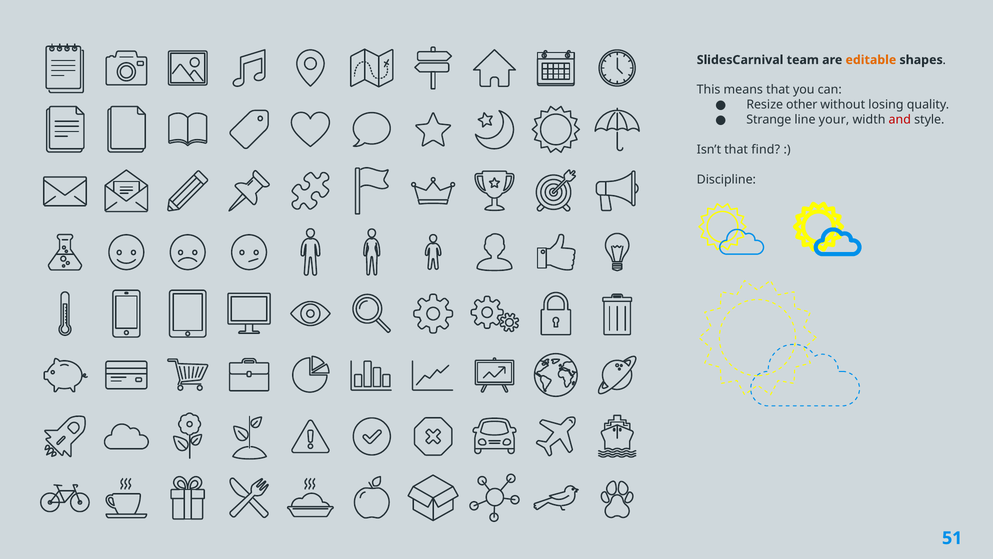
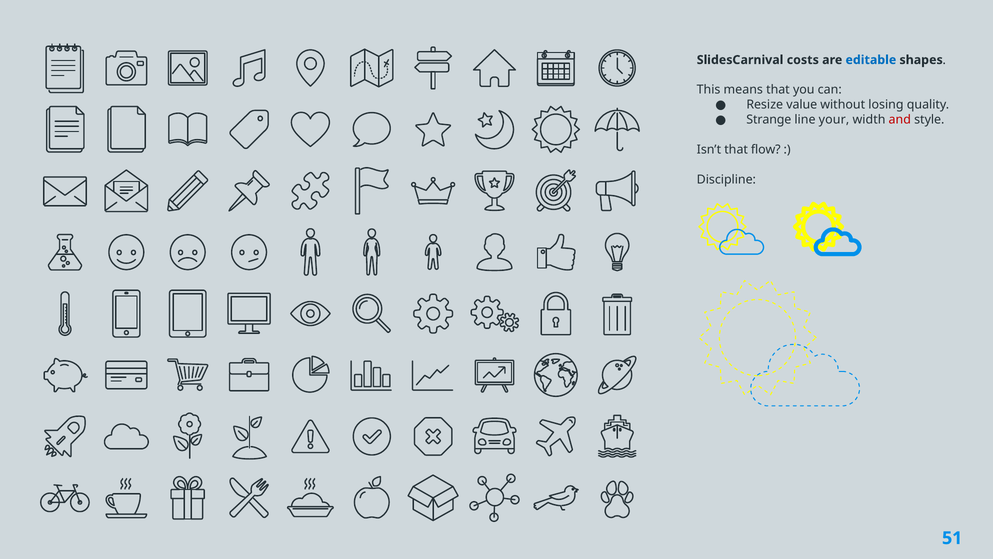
team: team -> costs (803, 60)
editable colour: orange -> blue (871, 60)
other: other -> value (802, 105)
find: find -> flow (766, 149)
